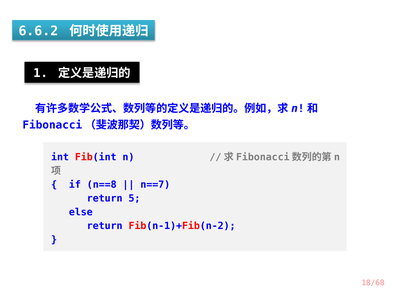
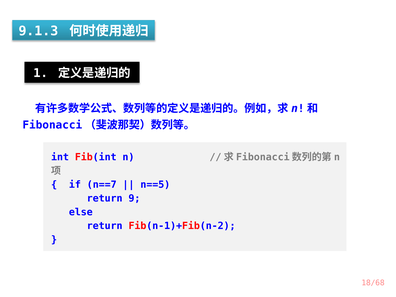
6.6.2: 6.6.2 -> 9.1.3 (38, 31)
n==8: n==8 -> n==7 (102, 185)
n==7: n==7 -> n==5 (155, 185)
5: 5 -> 9 (134, 198)
